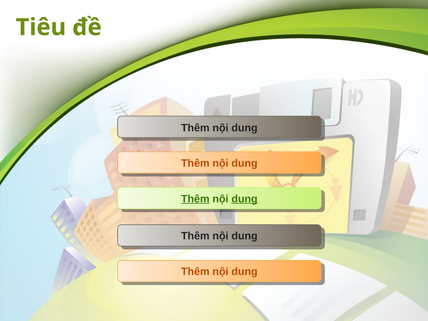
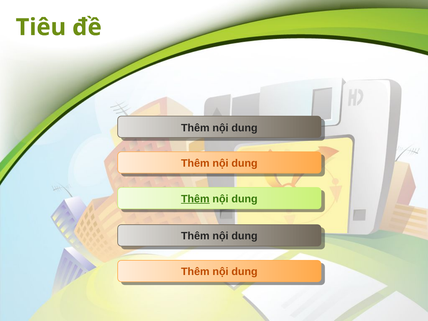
dung underline: present -> none (245, 199)
